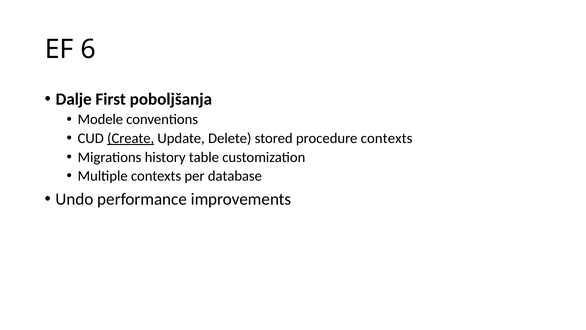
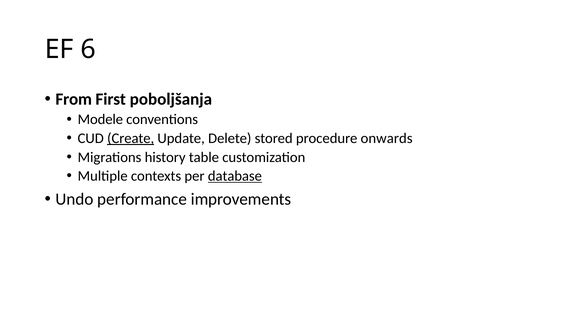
Dalje: Dalje -> From (74, 99)
procedure contexts: contexts -> onwards (387, 138)
database underline: none -> present (235, 176)
